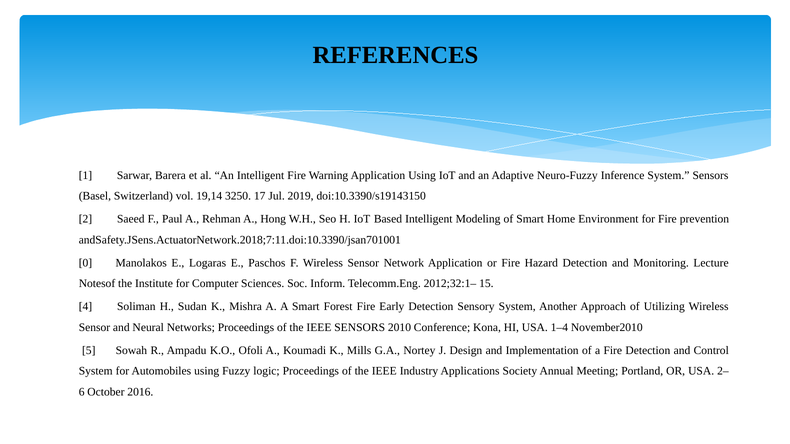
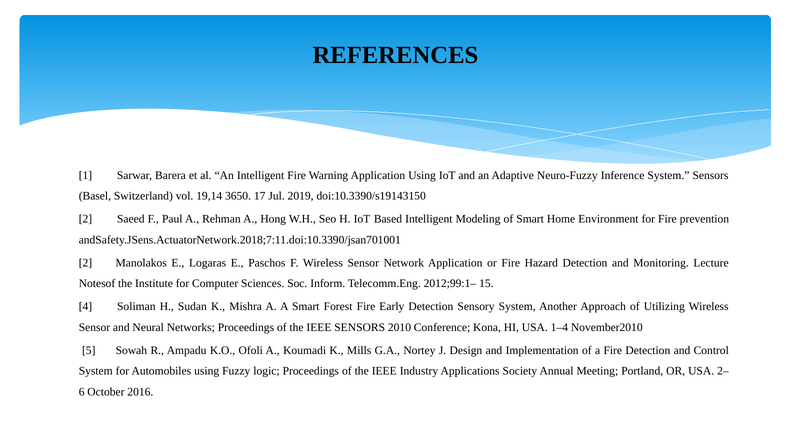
3250: 3250 -> 3650 (238, 196)
0: 0 -> 2 (85, 263)
2012;32:1–: 2012;32:1– -> 2012;99:1– (450, 284)
